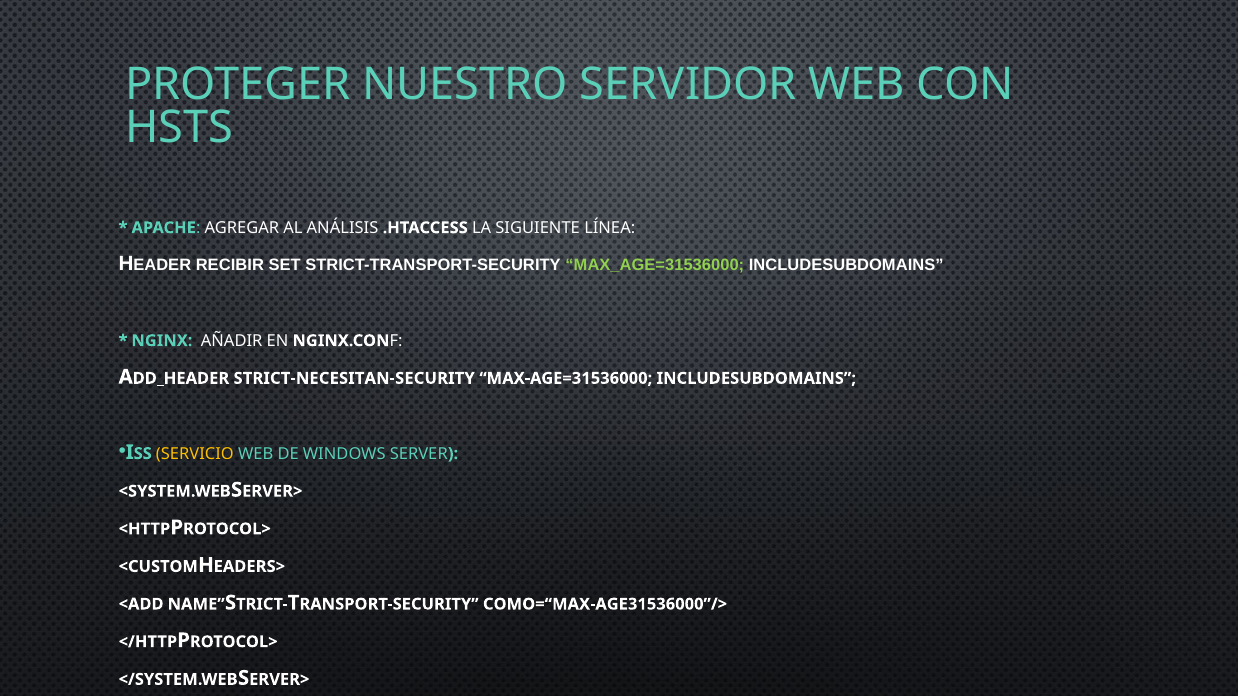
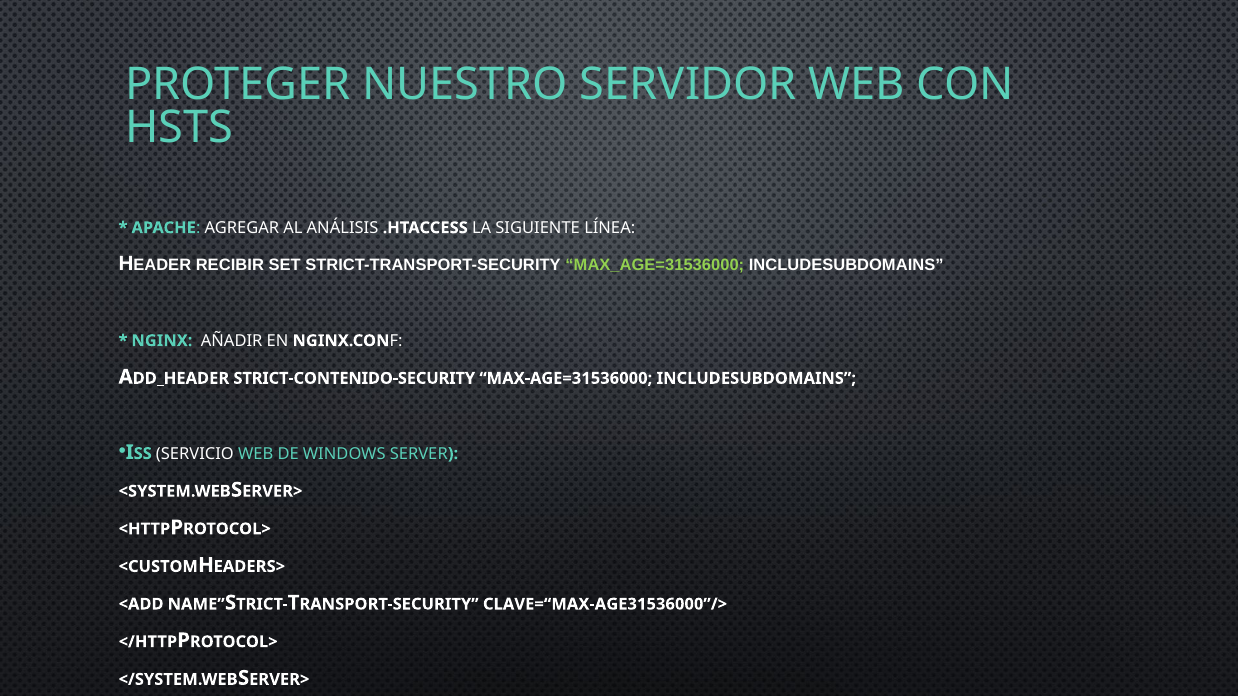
STRICT-NECESITAN-SECURITY: STRICT-NECESITAN-SECURITY -> STRICT-CONTENIDO-SECURITY (354, 379)
SERVICIO colour: yellow -> white (195, 454)
COMO=“MAX-AGE31536000”/>: COMO=“MAX-AGE31536000”/> -> CLAVE=“MAX-AGE31536000”/> (605, 604)
